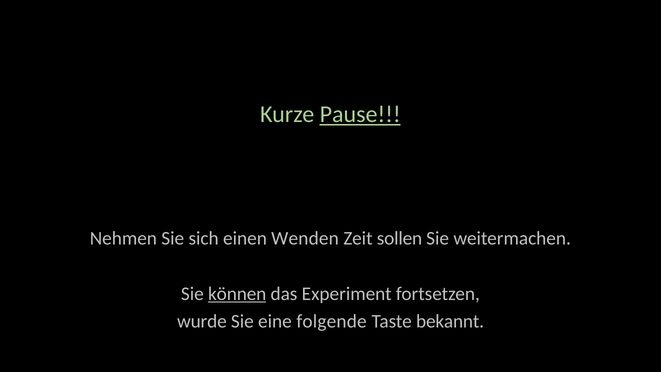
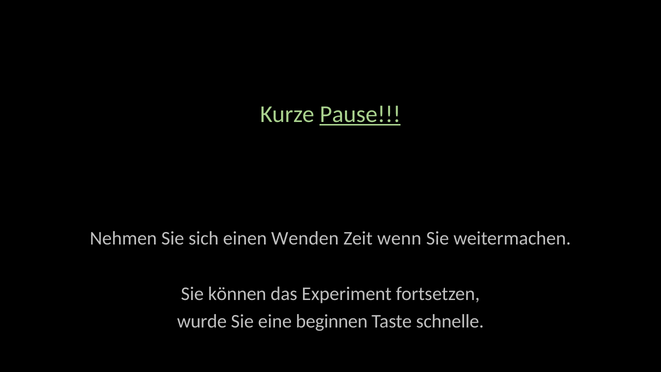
sollen: sollen -> wenn (399, 238)
können underline: present -> none (237, 294)
folgende: folgende -> beginnen (332, 321)
bekannt: bekannt -> schnelle (450, 321)
